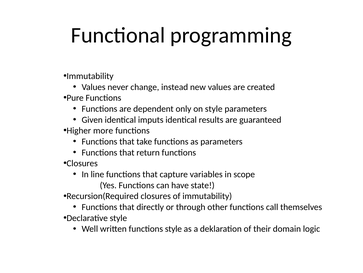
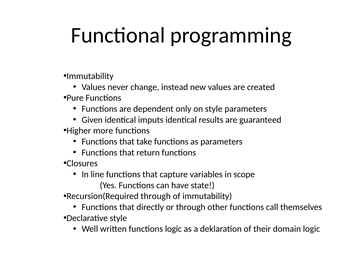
Recursion(Required closures: closures -> through (156, 196)
functions style: style -> logic (173, 228)
